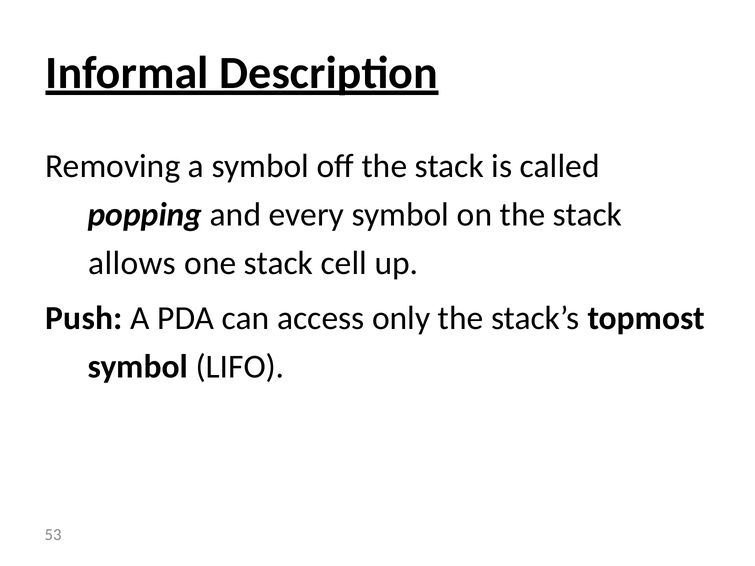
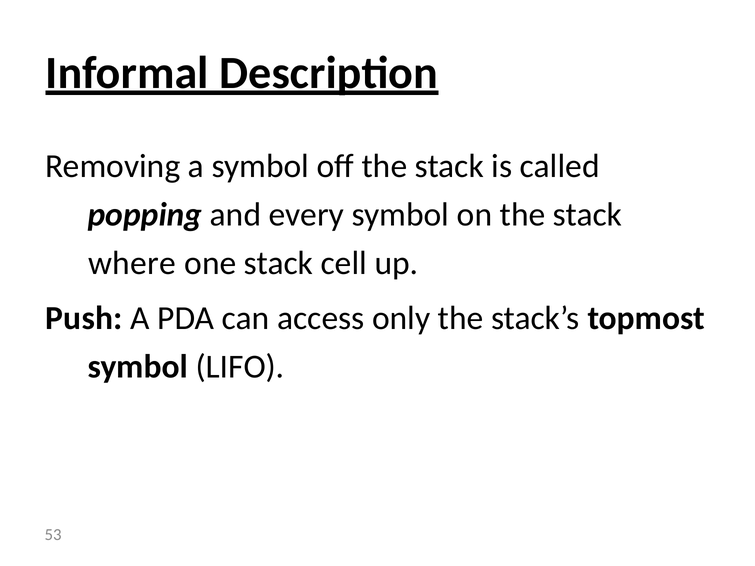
allows: allows -> where (132, 263)
